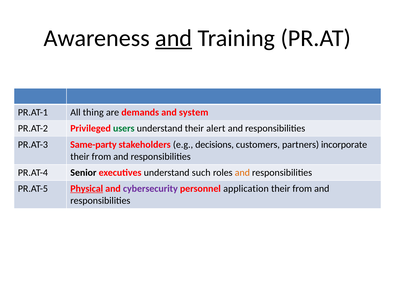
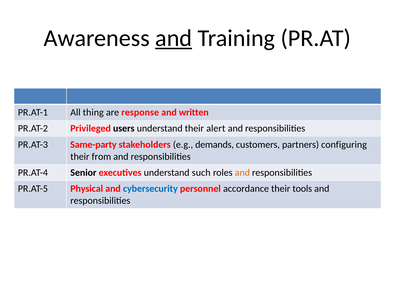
demands: demands -> response (140, 113)
system: system -> written (194, 113)
users colour: green -> black (124, 129)
decisions: decisions -> demands (215, 145)
incorporate: incorporate -> configuring (344, 145)
Physical underline: present -> none (87, 189)
cybersecurity colour: purple -> blue (150, 189)
application: application -> accordance (246, 189)
from: from -> tools (302, 189)
